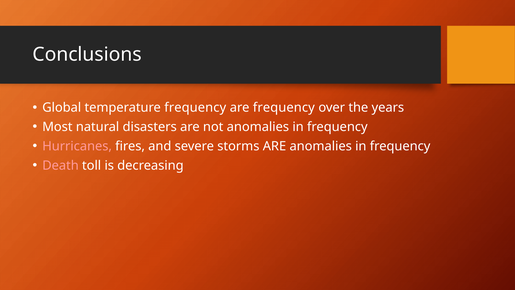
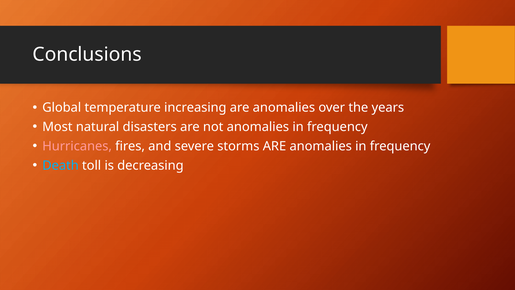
temperature frequency: frequency -> increasing (195, 108)
frequency: frequency -> anomalies (284, 108)
Death colour: pink -> light blue (60, 165)
